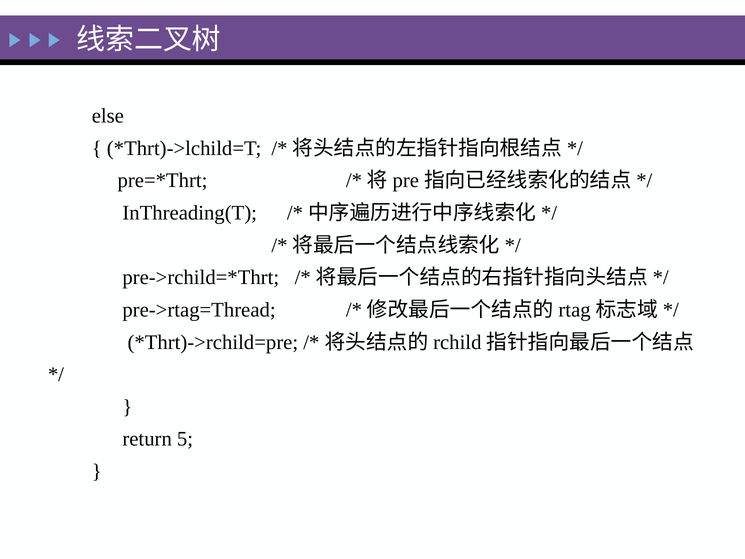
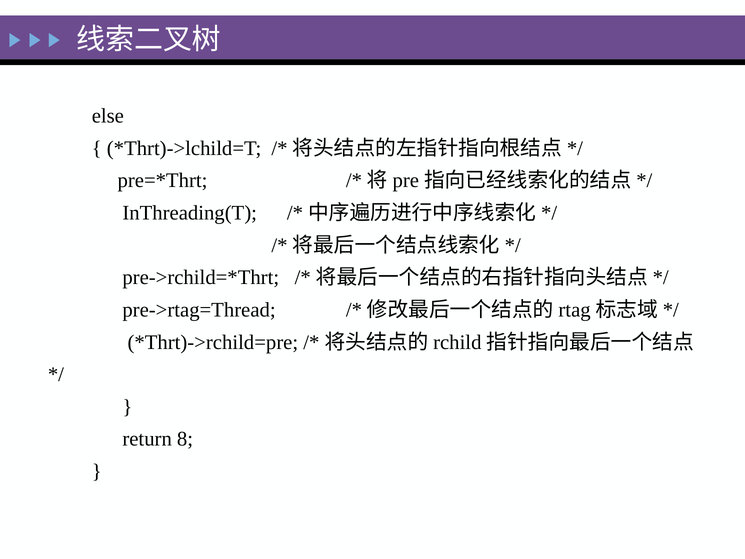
5: 5 -> 8 (185, 439)
